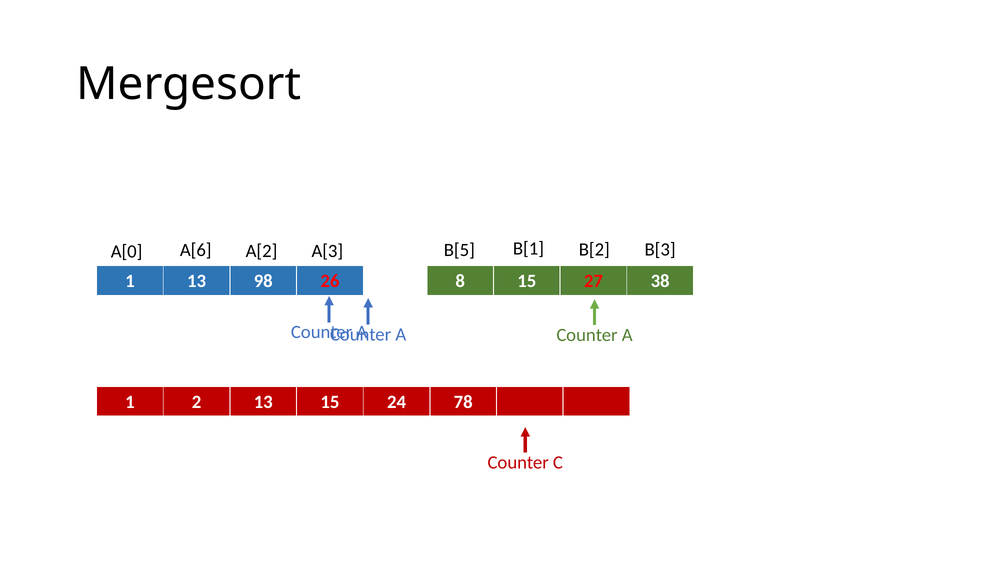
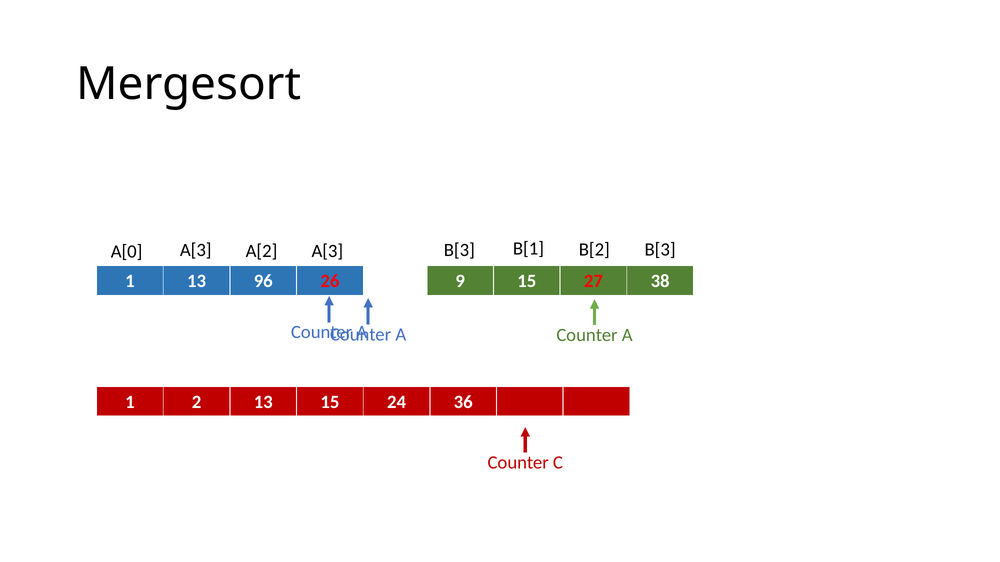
A[0 A[6: A[6 -> A[3 (196, 250)
A[3 B[5: B[5 -> B[3 (459, 250)
98: 98 -> 96 (263, 281)
8: 8 -> 9 (460, 281)
78: 78 -> 36 (463, 402)
